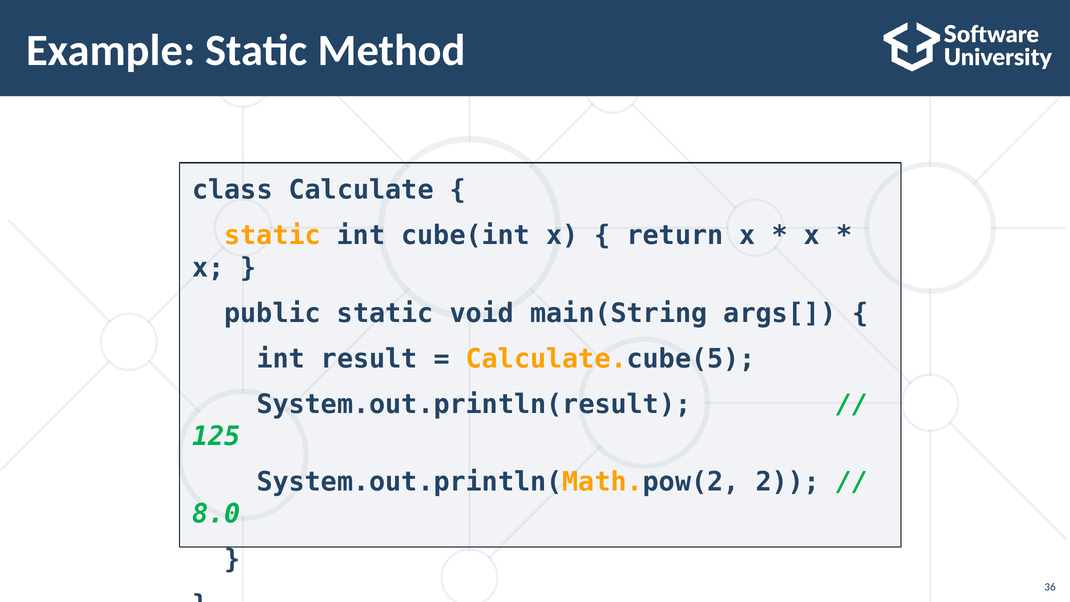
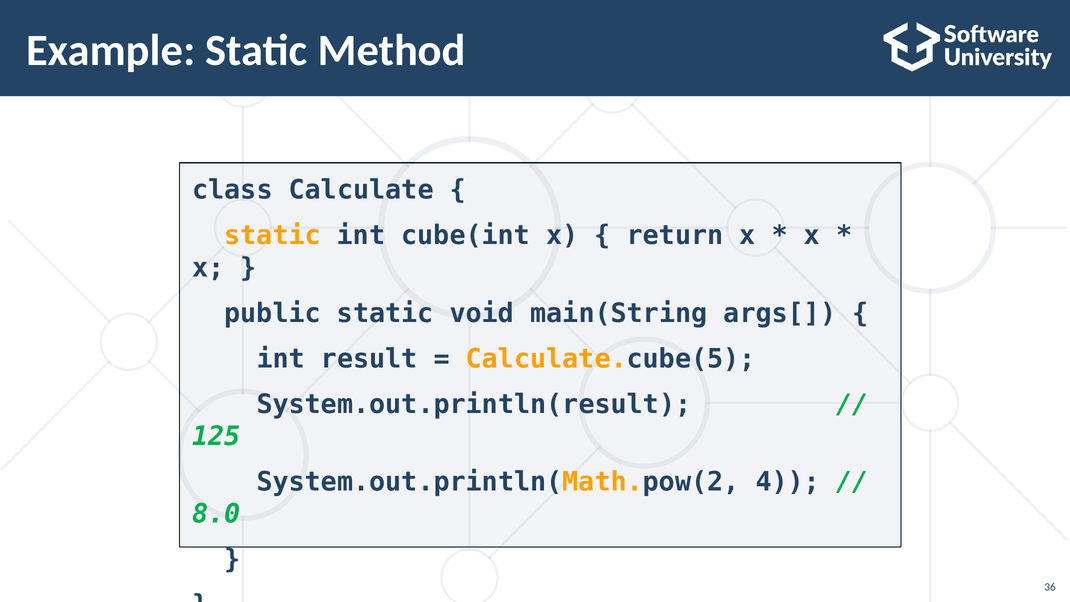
2: 2 -> 4 (788, 482)
